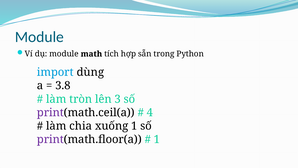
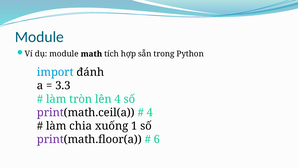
dùng: dùng -> đánh (90, 72)
3.8: 3.8 -> 3.3 (63, 85)
lên 3: 3 -> 4 (118, 99)
1: 1 -> 6 (157, 139)
